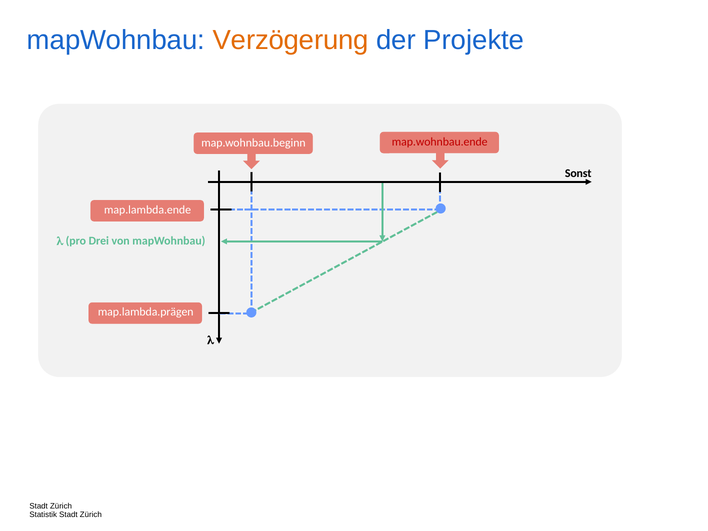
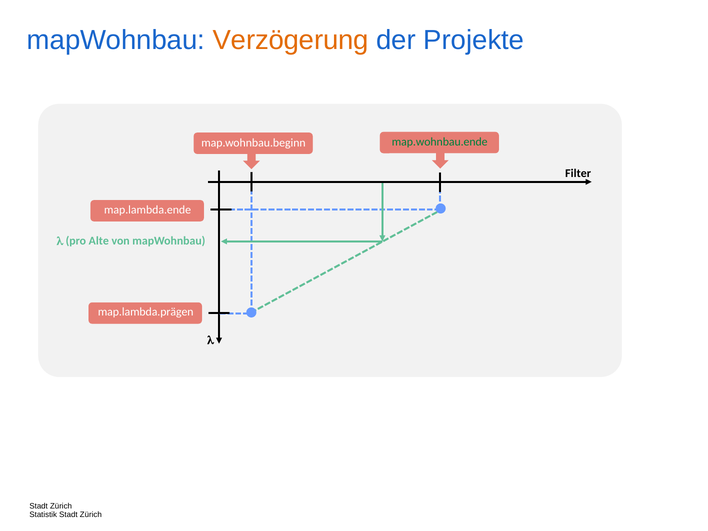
map.wohnbau.ende colour: red -> green (440, 142)
Sonst: Sonst -> Filter (578, 173)
Drei: Drei -> Alte (99, 241)
